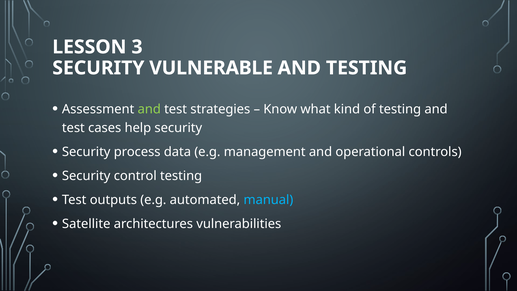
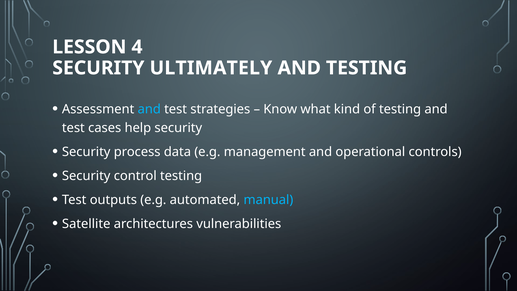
3: 3 -> 4 (137, 47)
VULNERABLE: VULNERABLE -> ULTIMATELY (211, 68)
and colour: light green -> light blue (149, 109)
